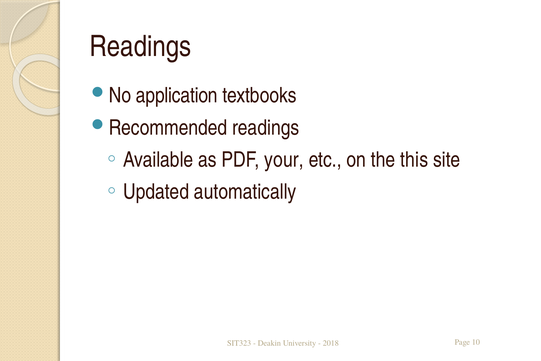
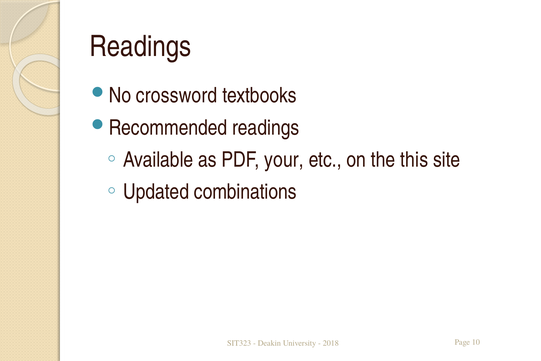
application: application -> crossword (177, 95)
automatically: automatically -> combinations (245, 191)
